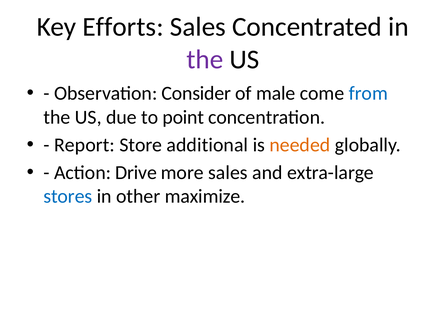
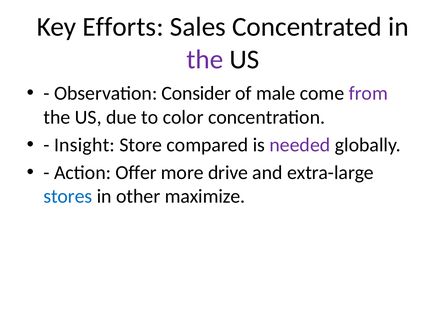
from colour: blue -> purple (368, 94)
point: point -> color (183, 117)
Report: Report -> Insight (84, 145)
additional: additional -> compared (207, 145)
needed colour: orange -> purple (300, 145)
Drive: Drive -> Offer (136, 173)
more sales: sales -> drive (228, 173)
